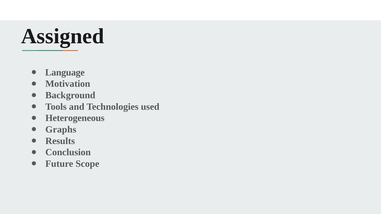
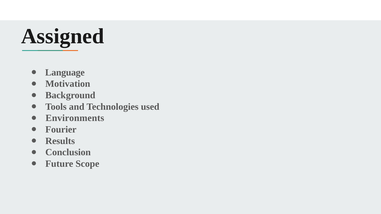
Heterogeneous: Heterogeneous -> Environments (75, 118)
Graphs: Graphs -> Fourier (61, 130)
